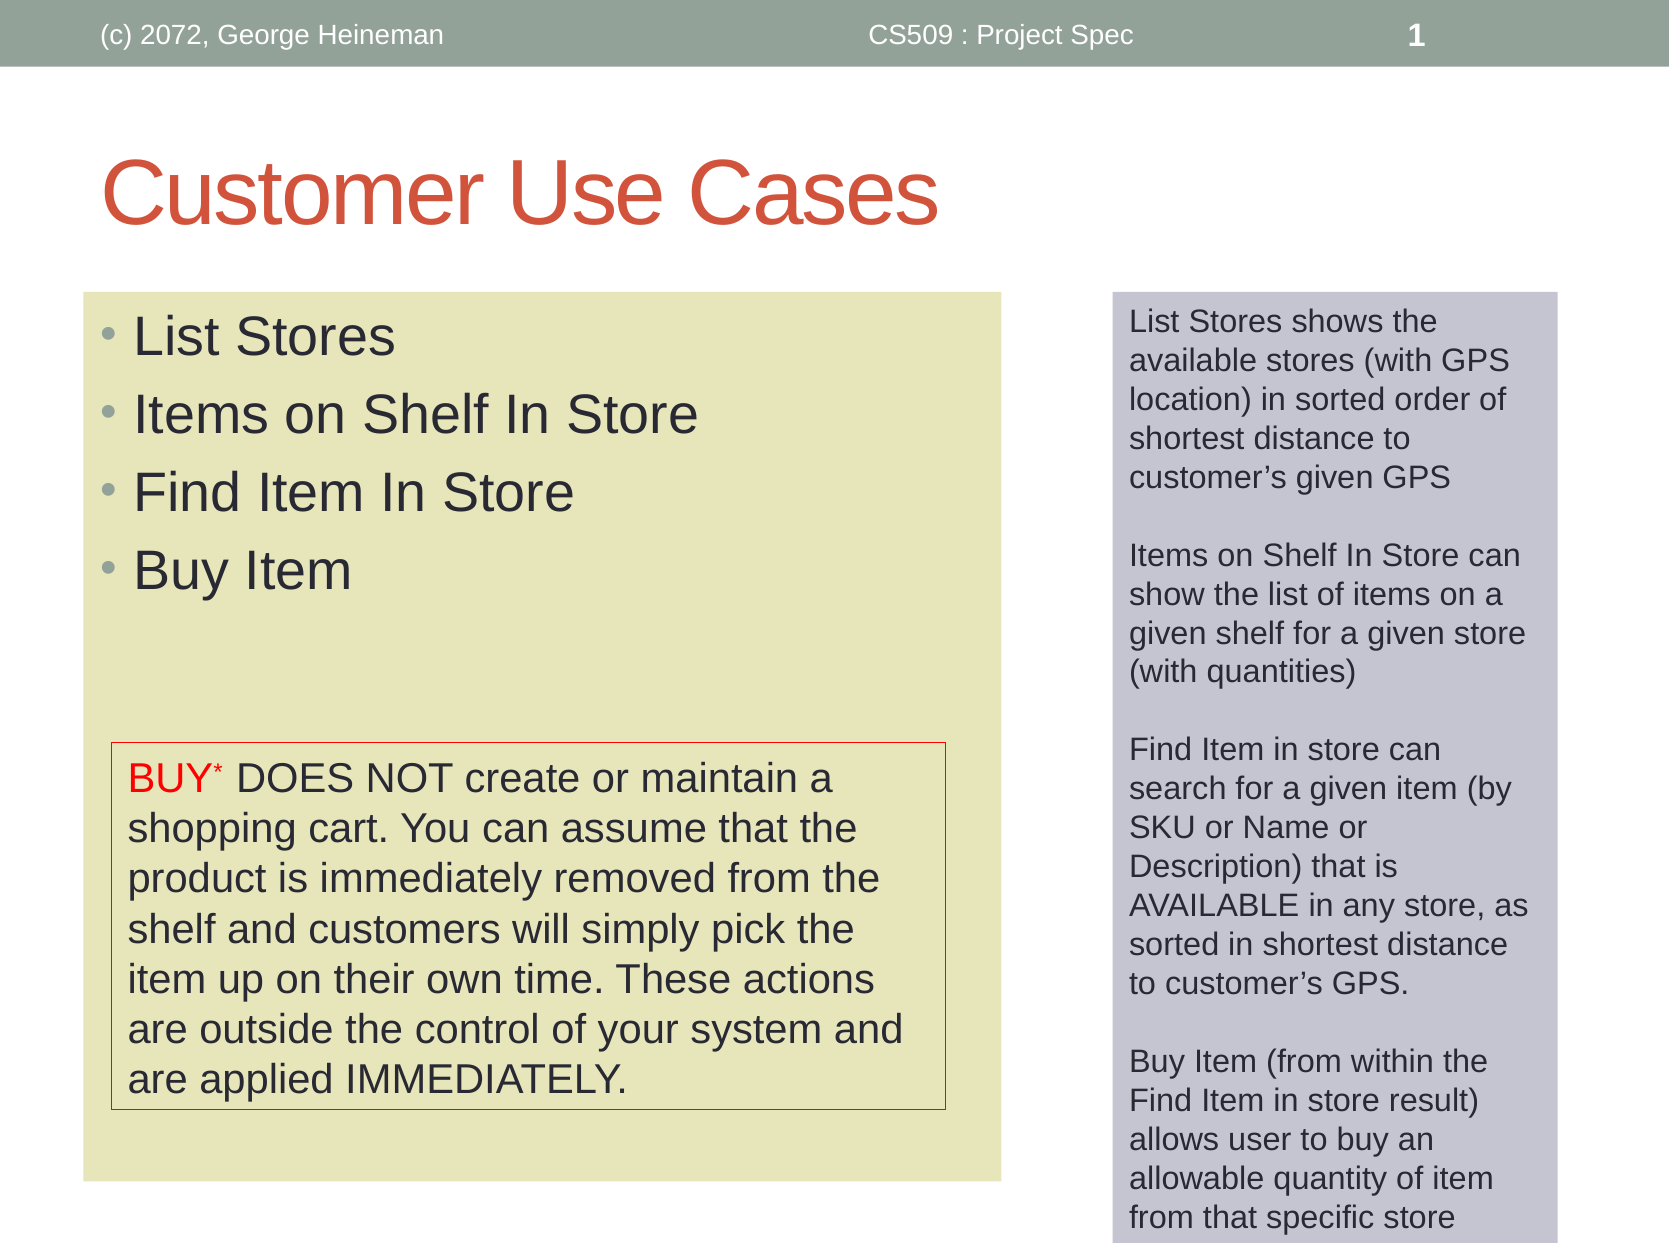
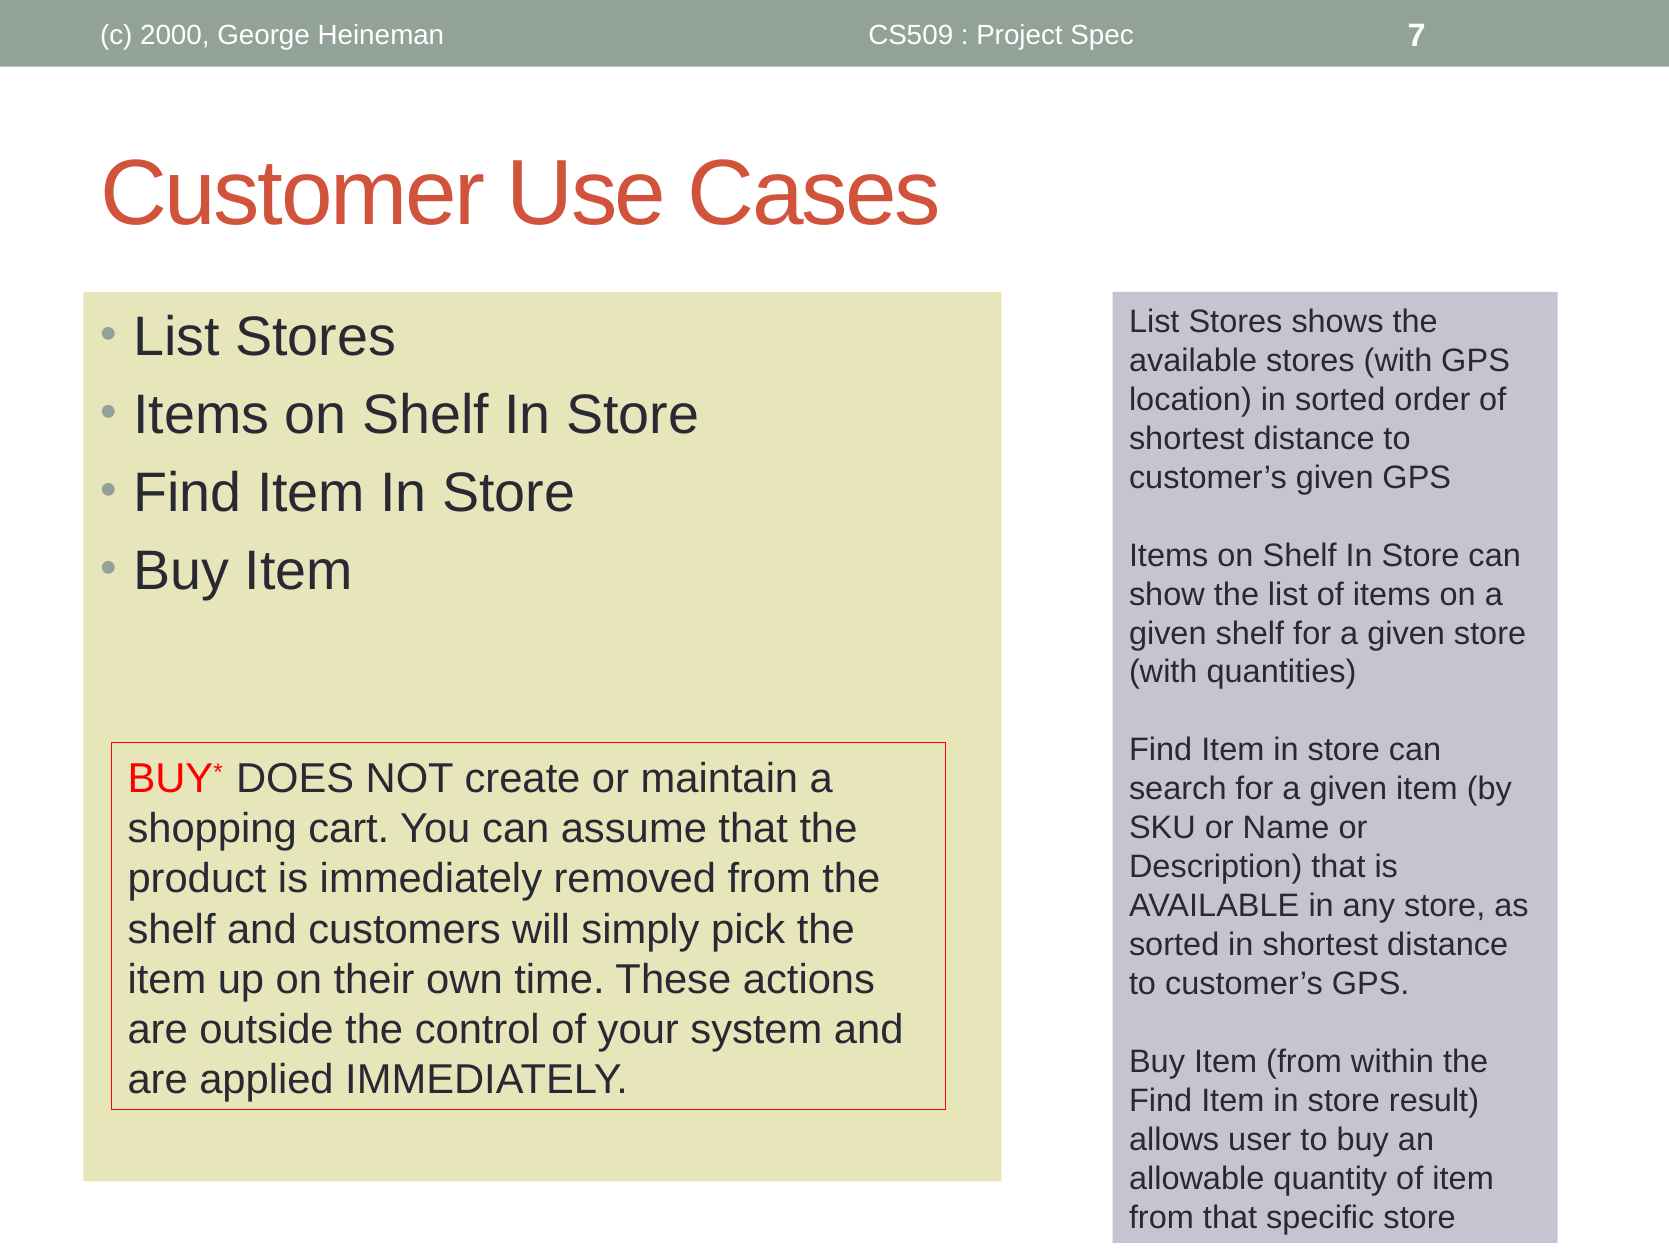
2072: 2072 -> 2000 (175, 35)
1: 1 -> 7 (1417, 36)
